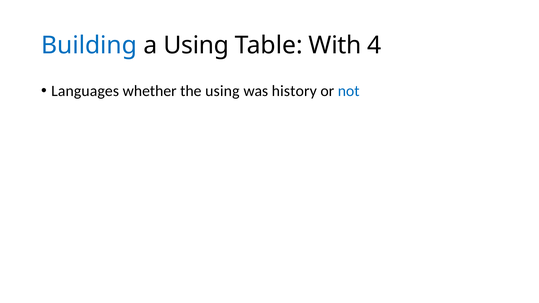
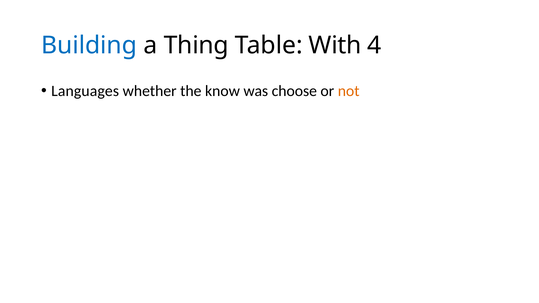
a Using: Using -> Thing (196, 45)
the using: using -> know (222, 91)
history: history -> choose (294, 91)
not colour: blue -> orange (349, 91)
